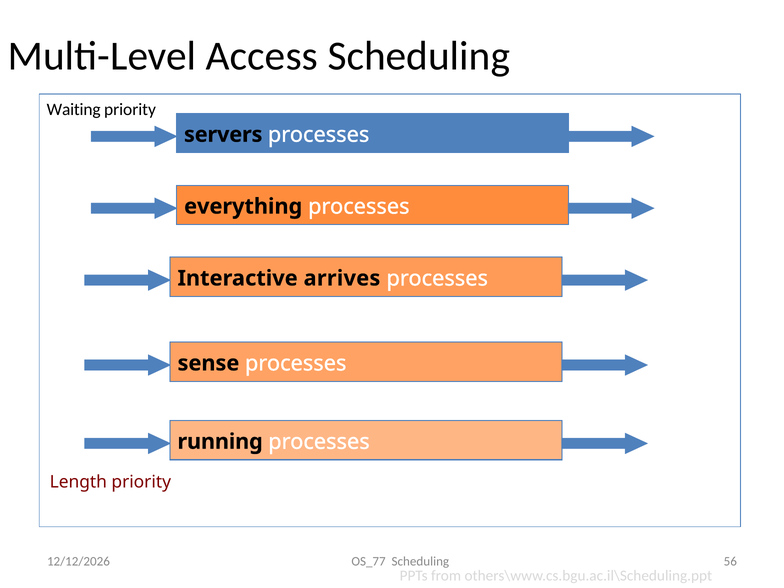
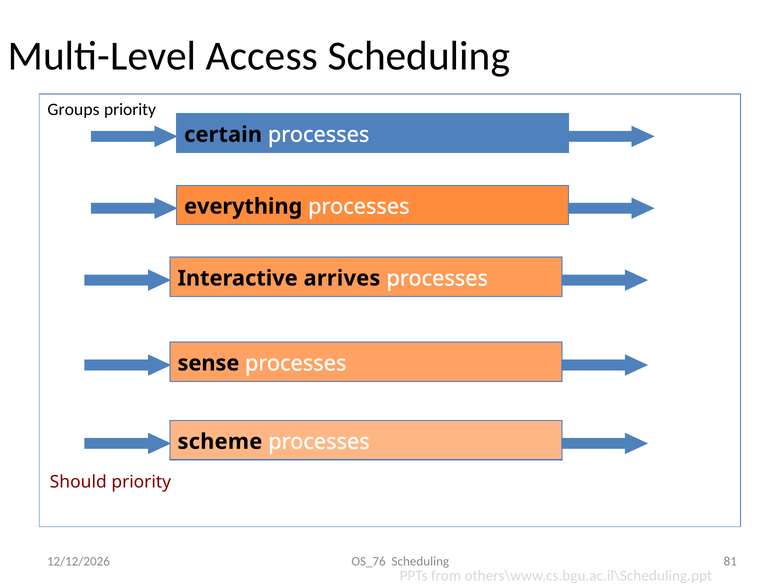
Waiting: Waiting -> Groups (73, 110)
servers: servers -> certain (223, 135)
running: running -> scheme (220, 442)
Length: Length -> Should (78, 482)
OS_77: OS_77 -> OS_76 (369, 562)
56: 56 -> 81 (730, 561)
